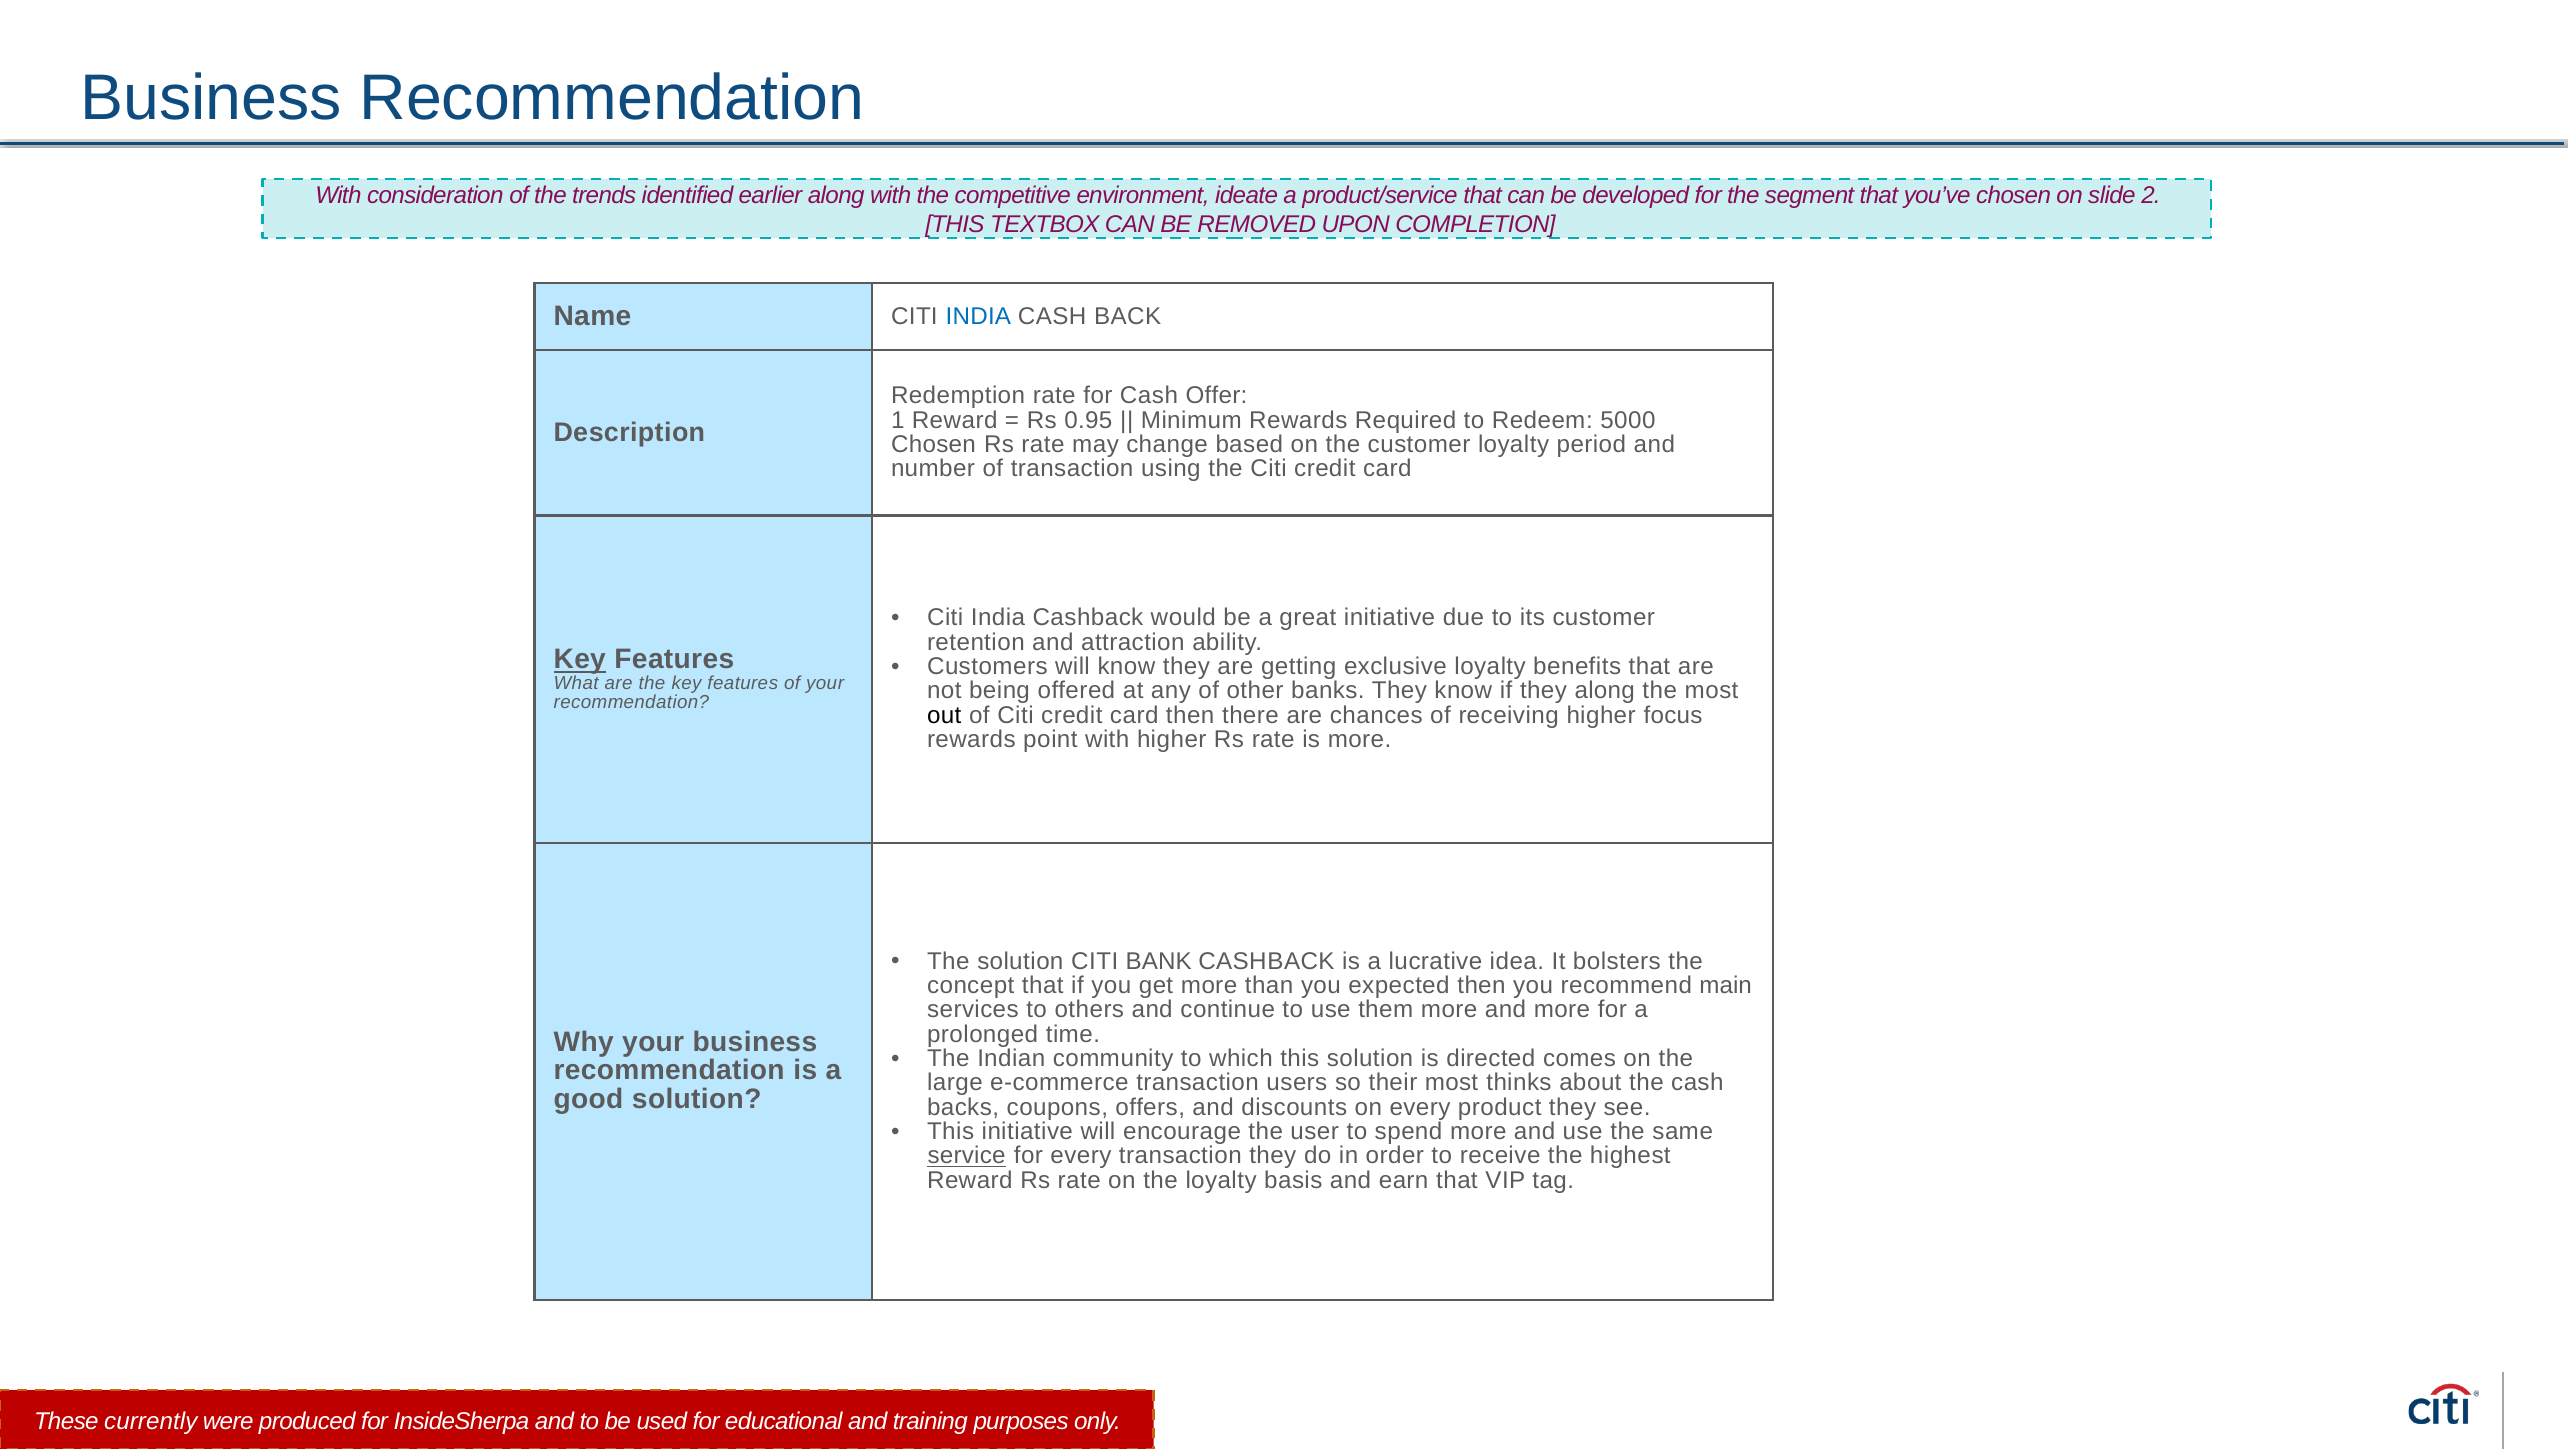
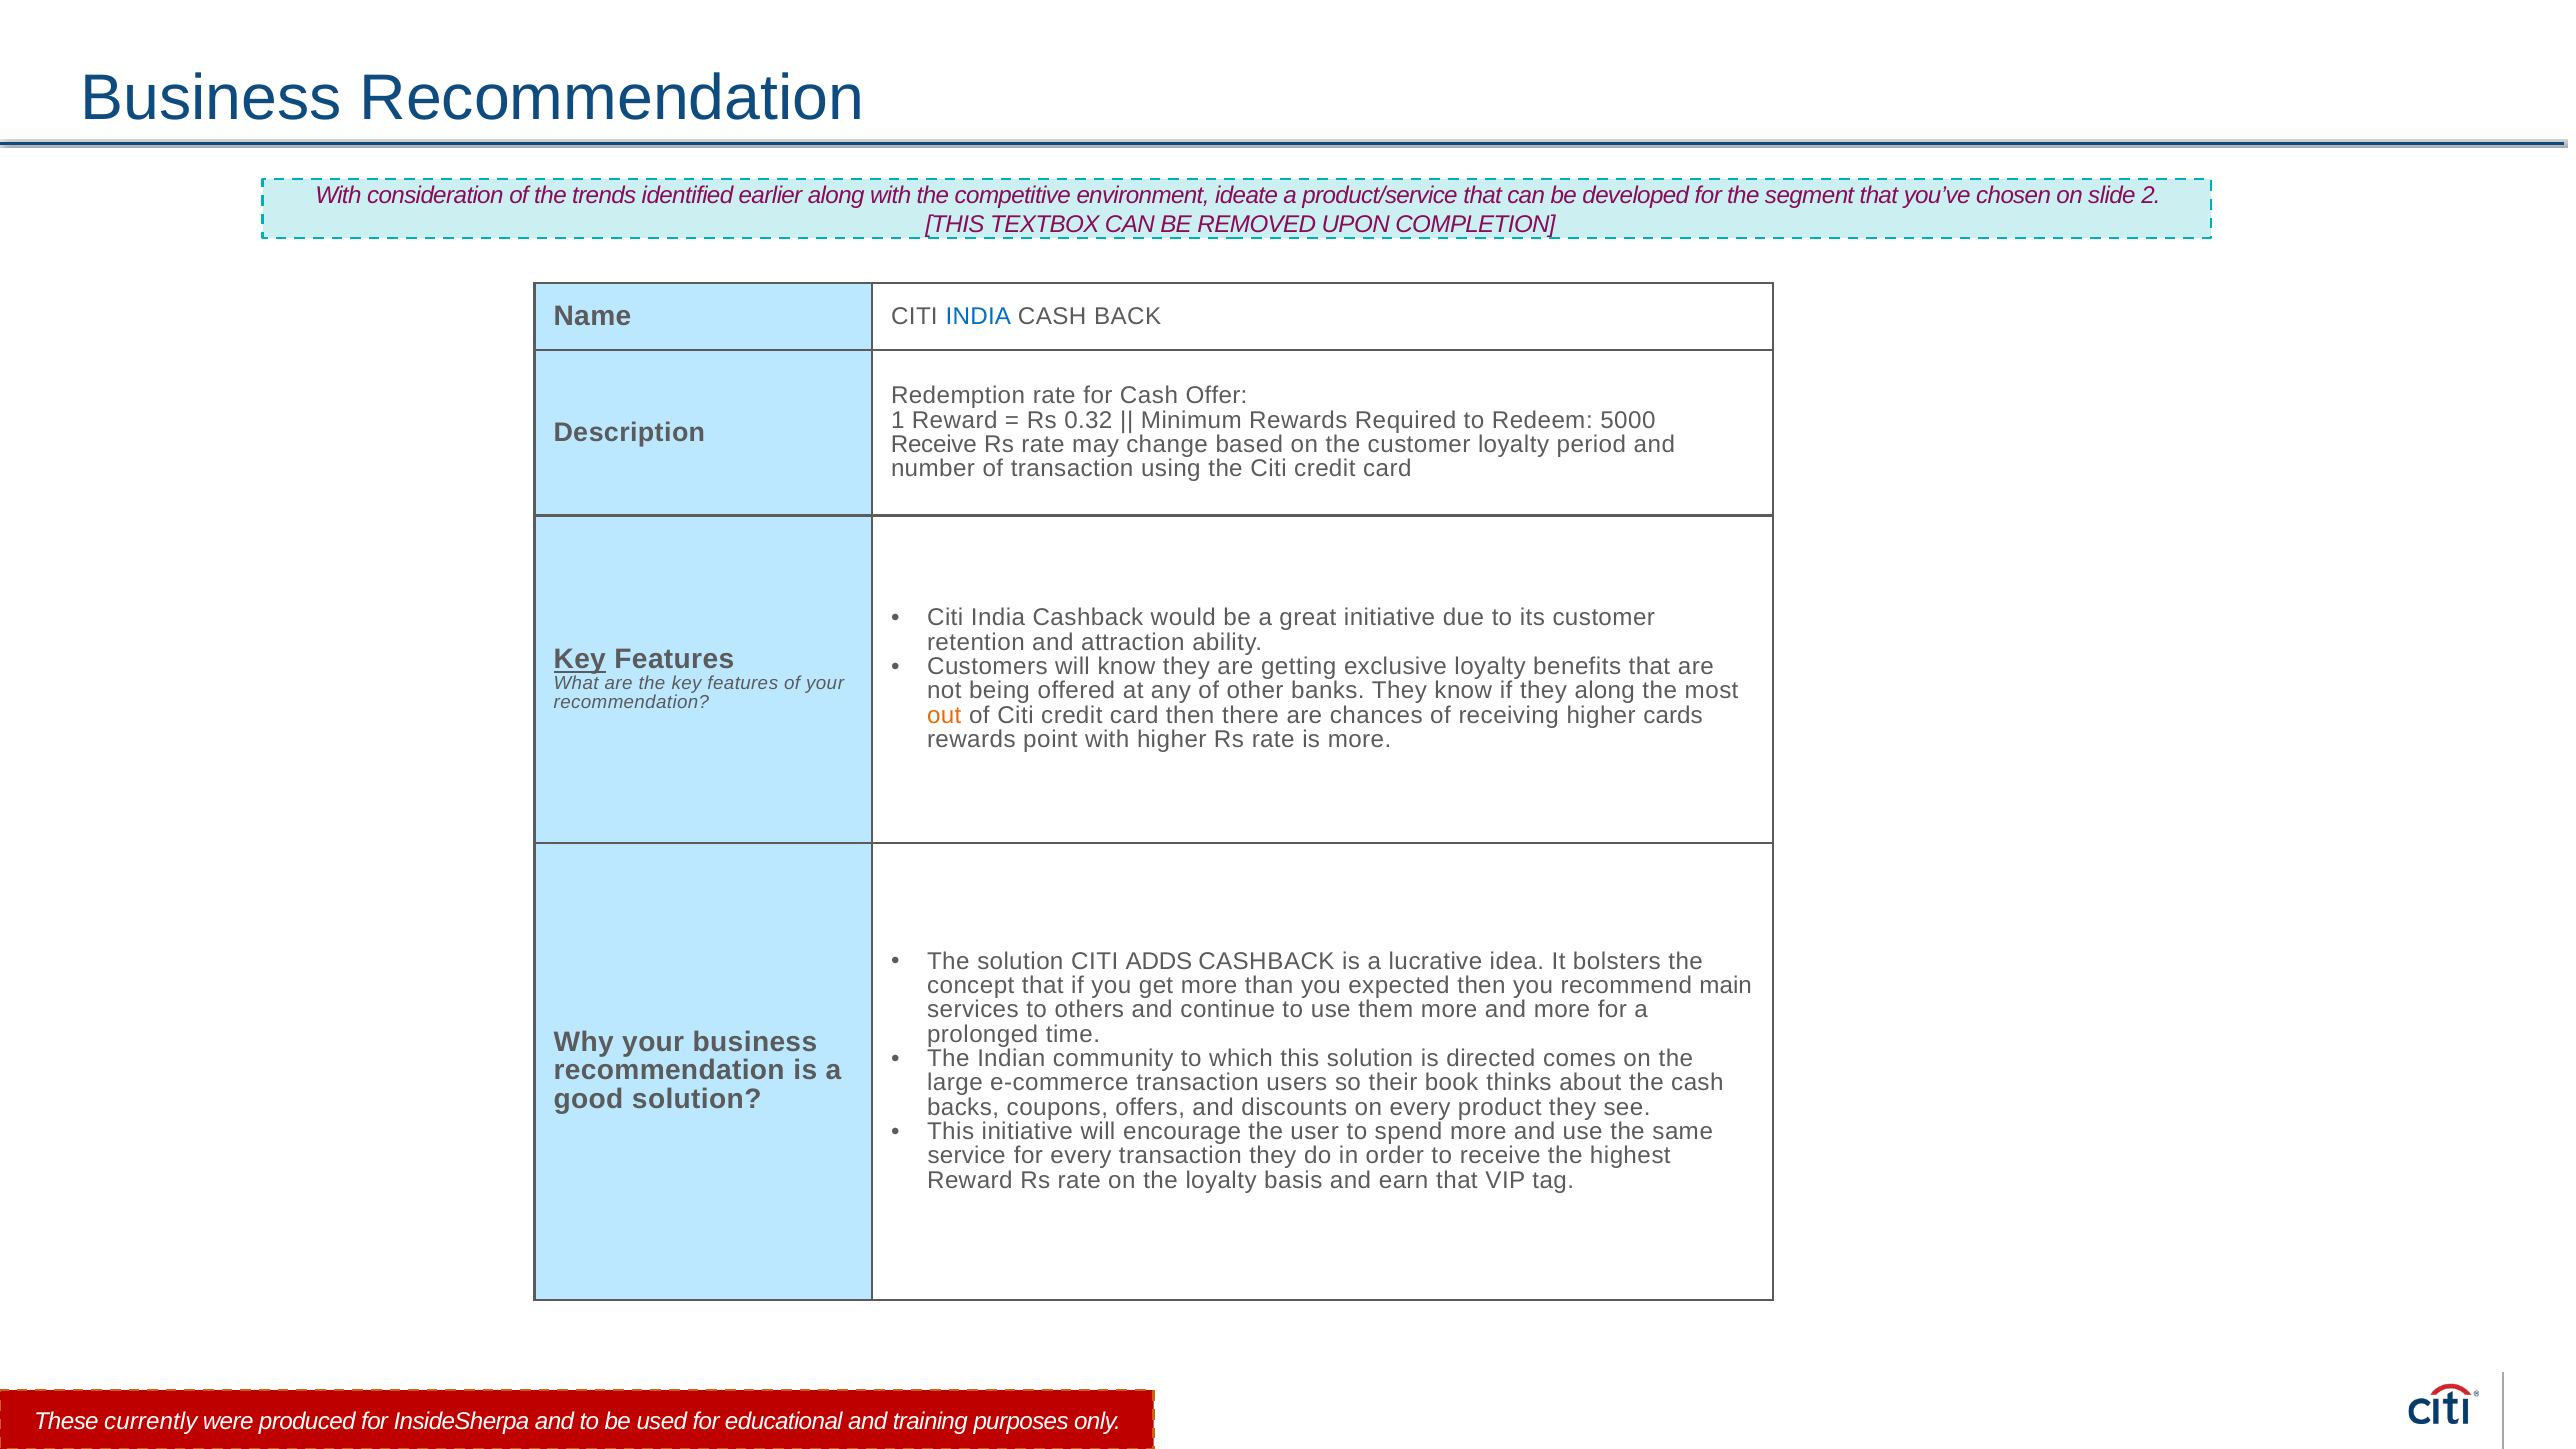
0.95: 0.95 -> 0.32 (1088, 420)
Chosen: Chosen -> Receive (934, 444)
out colour: black -> orange (944, 715)
focus: focus -> cards (1673, 715)
BANK: BANK -> ADDS (1159, 962)
their most: most -> book (1452, 1083)
service underline: present -> none (967, 1156)
